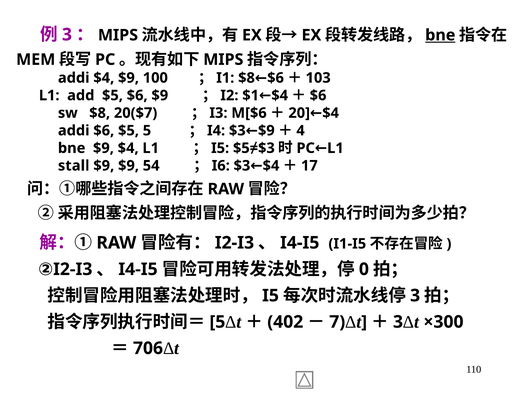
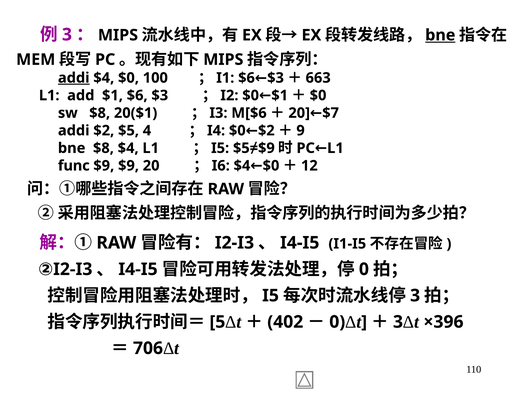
addi underline: none -> present (74, 78)
$4 $9: $9 -> $0 (129, 78)
$8: $8 -> $6 (247, 78)
$6: $6 -> $3 (276, 78)
103: 103 -> 663 (318, 78)
add $5: $5 -> $1 (112, 95)
$6 $9: $9 -> $3 (160, 95)
$1: $1 -> $0 (251, 95)
$4: $4 -> $1 (280, 95)
$6: $6 -> $0 (318, 95)
20($7: 20($7 -> 20($1 (136, 113)
$4: $4 -> $7 (331, 113)
addi $6: $6 -> $2 (104, 130)
$5 5: 5 -> 4 (147, 130)
$3: $3 -> $0 (237, 130)
$9: $9 -> $2 (266, 130)
4: 4 -> 9 (301, 130)
bne $9: $9 -> $8 (103, 148)
$3: $3 -> $9 (266, 148)
stall: stall -> func (74, 165)
$9 54: 54 -> 20 (151, 165)
$3: $3 -> $4 (242, 165)
$4: $4 -> $0 (271, 165)
17: 17 -> 12 (309, 165)
7: 7 -> 0 (337, 322)
×300: ×300 -> ×396 (443, 322)
